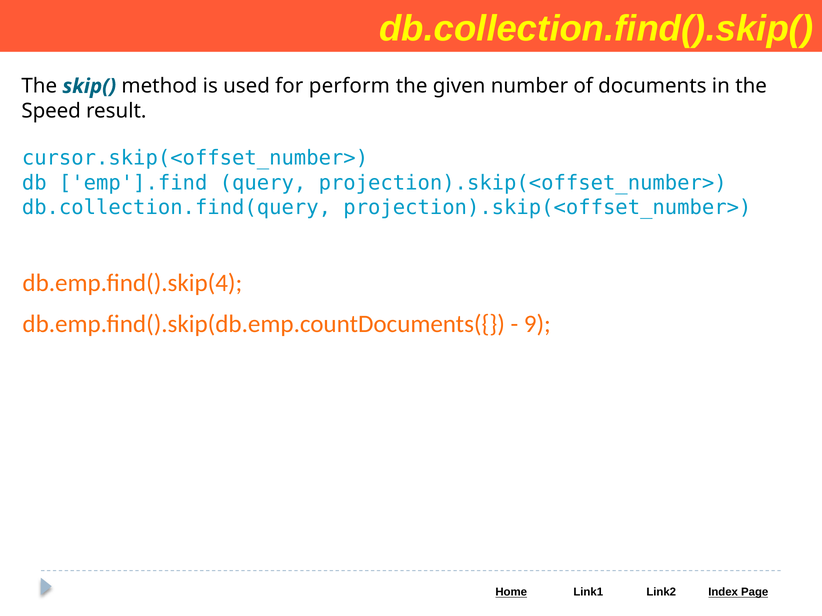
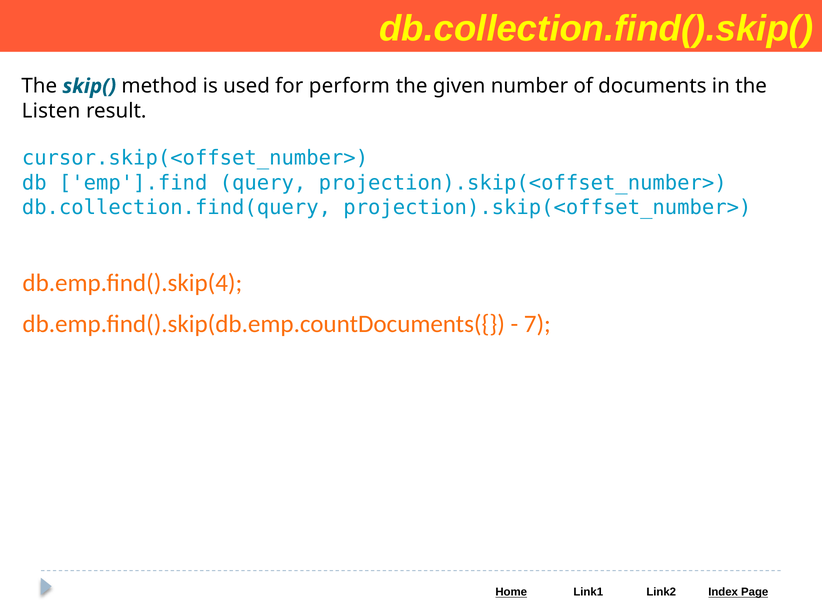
Speed: Speed -> Listen (51, 111)
9: 9 -> 7 (537, 324)
